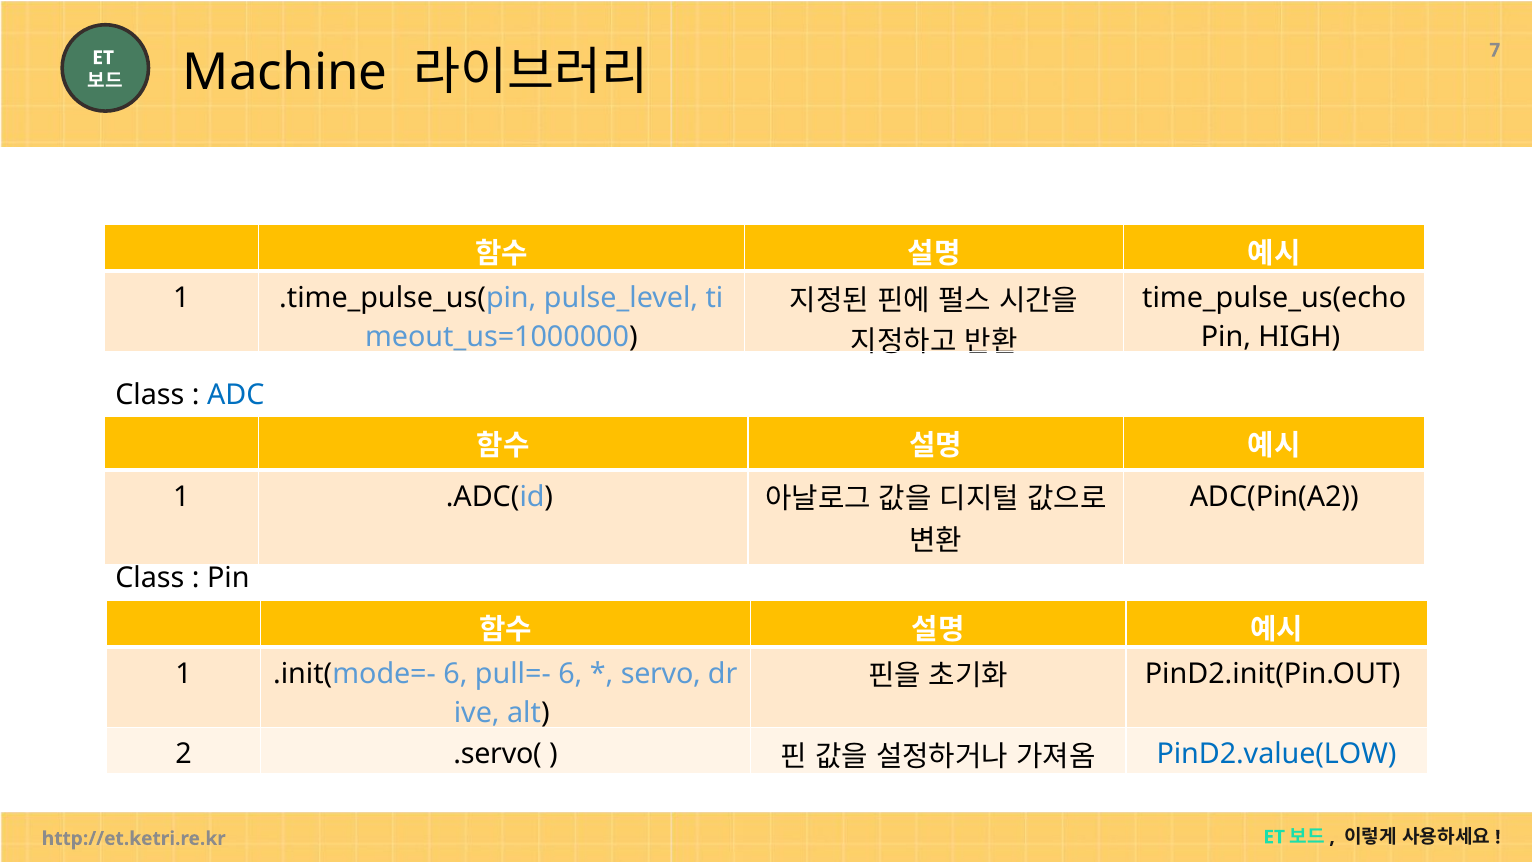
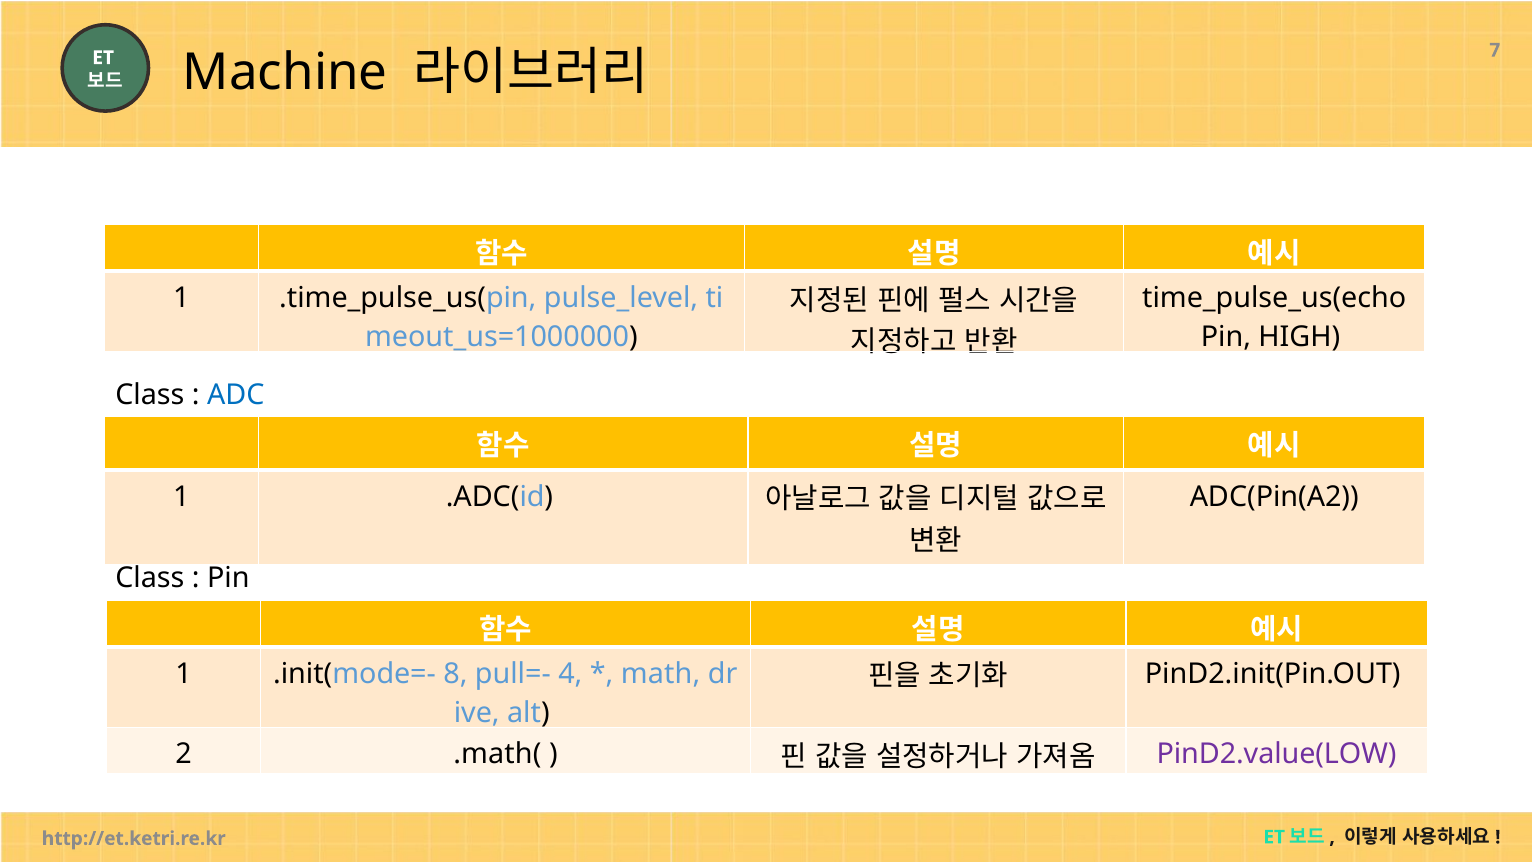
.init(mode=- 6: 6 -> 8 (455, 673)
pull=- 6: 6 -> 4 (570, 673)
servo: servo -> math (661, 673)
.servo(: .servo( -> .math( (497, 754)
PinD2.value(LOW colour: blue -> purple (1277, 754)
